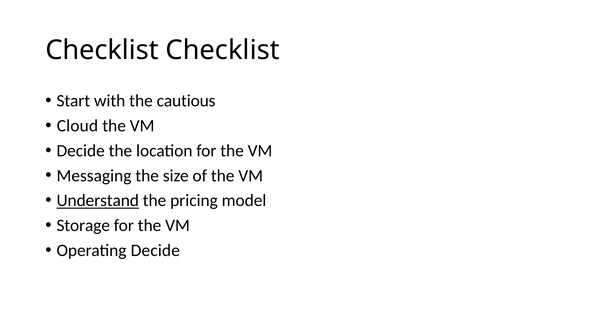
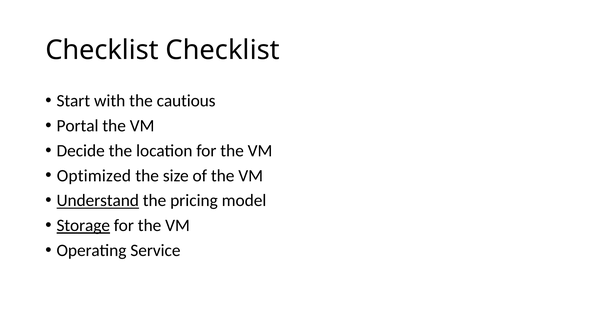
Cloud: Cloud -> Portal (78, 126)
Messaging: Messaging -> Optimized (94, 175)
Storage underline: none -> present (83, 225)
Operating Decide: Decide -> Service (155, 250)
